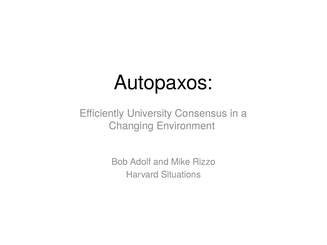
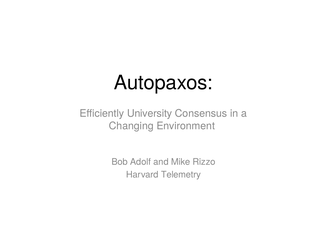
Situations: Situations -> Telemetry (181, 175)
